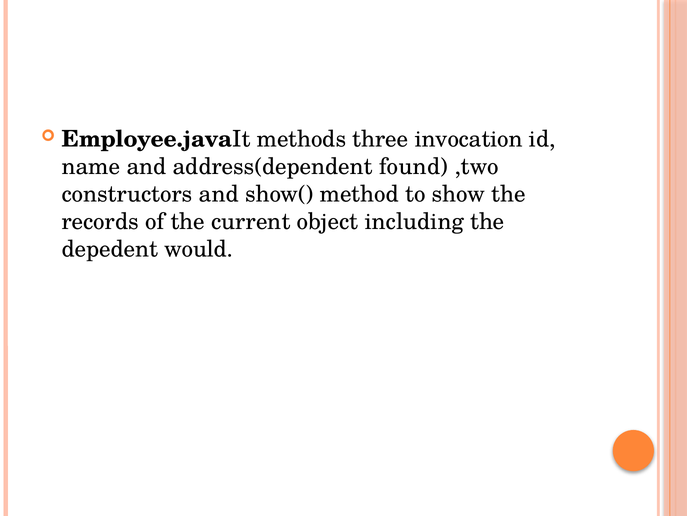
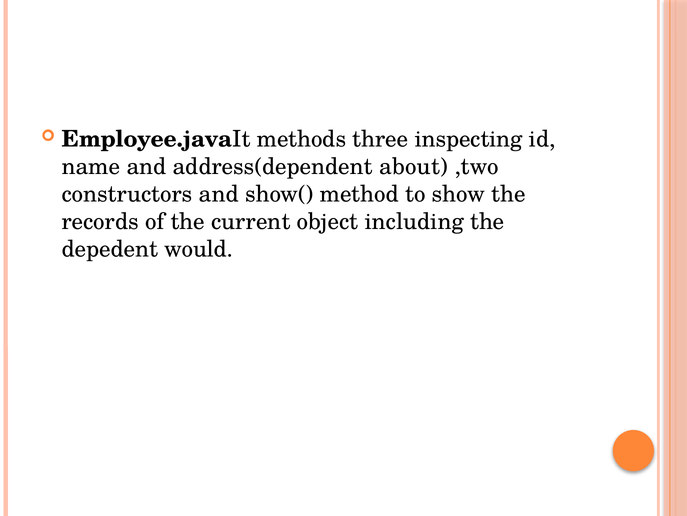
invocation: invocation -> inspecting (469, 139)
found: found -> about (414, 166)
